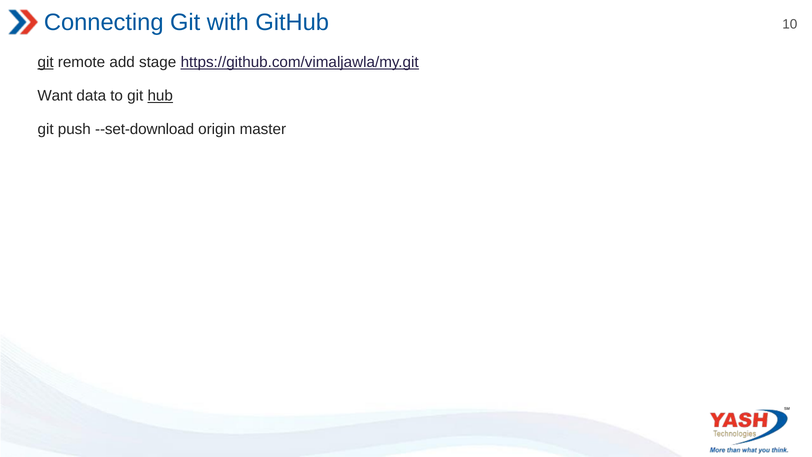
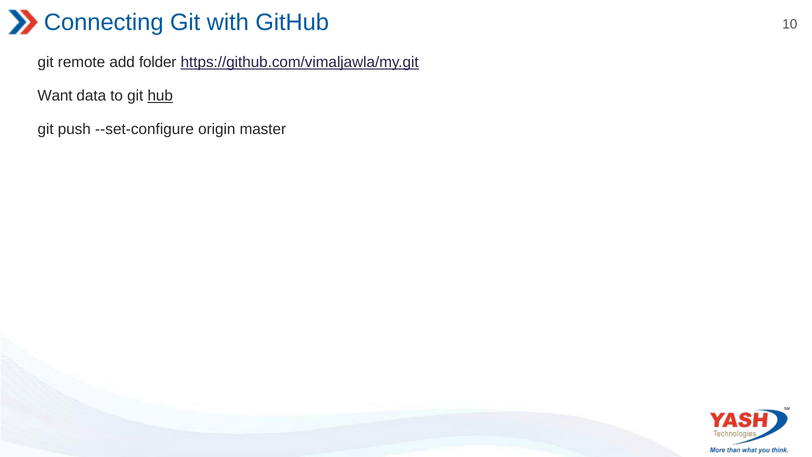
git underline: present -> none (46, 62)
stage: stage -> folder (158, 62)
--set-download: --set-download -> --set-configure (145, 129)
